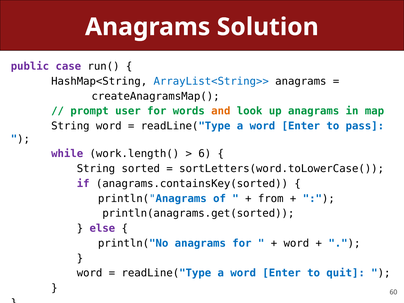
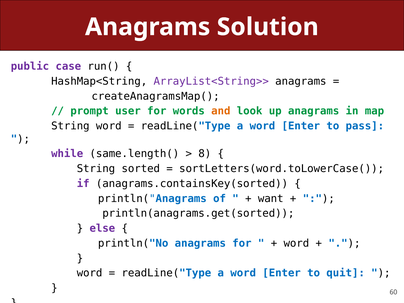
ArrayList<String>> colour: blue -> purple (211, 81)
work.length(: work.length( -> same.length( (134, 154)
6: 6 -> 8 (205, 154)
from: from -> want (271, 199)
